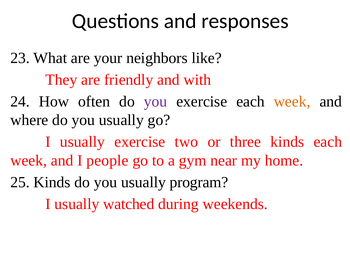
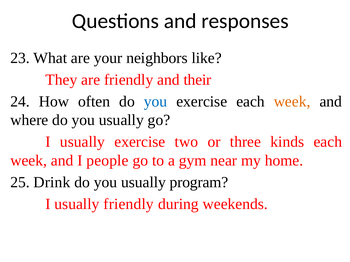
with: with -> their (197, 80)
you colour: purple -> blue (156, 102)
25 Kinds: Kinds -> Drink (52, 183)
usually watched: watched -> friendly (129, 204)
